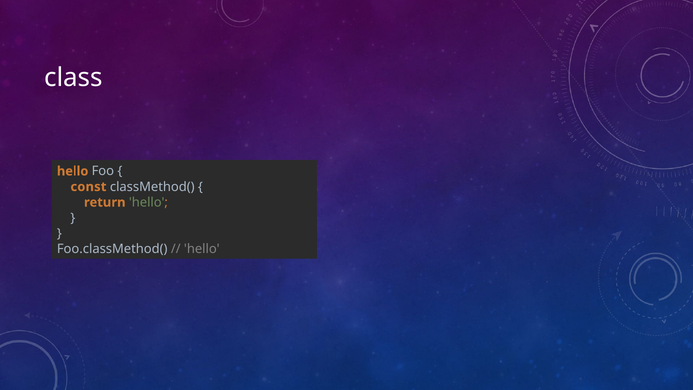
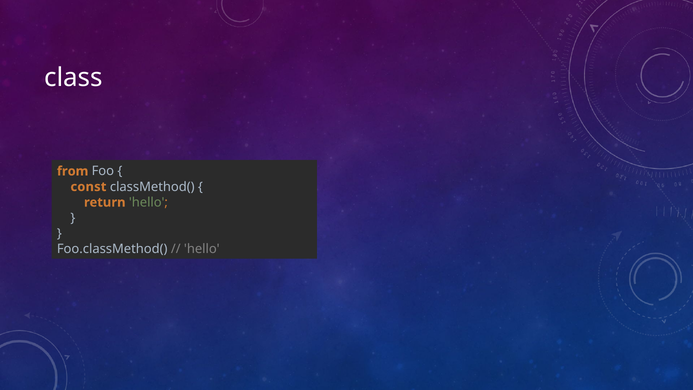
hello: hello -> from (73, 171)
